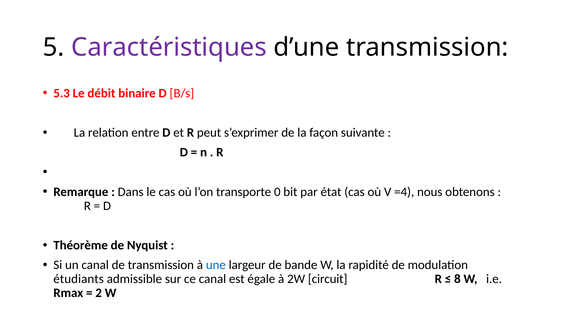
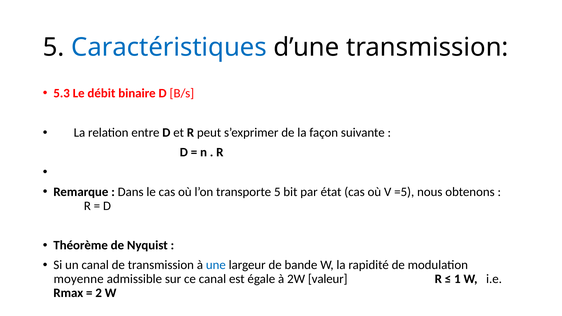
Caractéristiques colour: purple -> blue (169, 47)
transporte 0: 0 -> 5 (277, 192)
=4: =4 -> =5 (404, 192)
étudiants: étudiants -> moyenne (79, 279)
circuit: circuit -> valeur (328, 279)
8: 8 -> 1 (457, 279)
